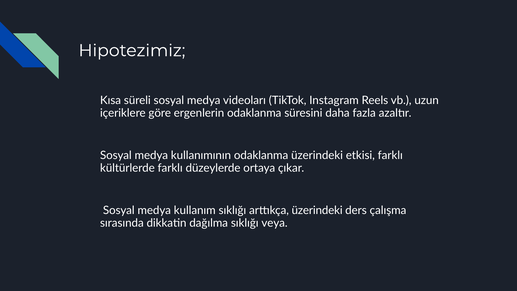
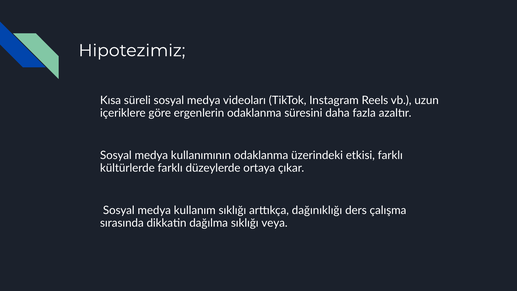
arttıkça üzerindeki: üzerindeki -> dağınıklığı (317, 210)
